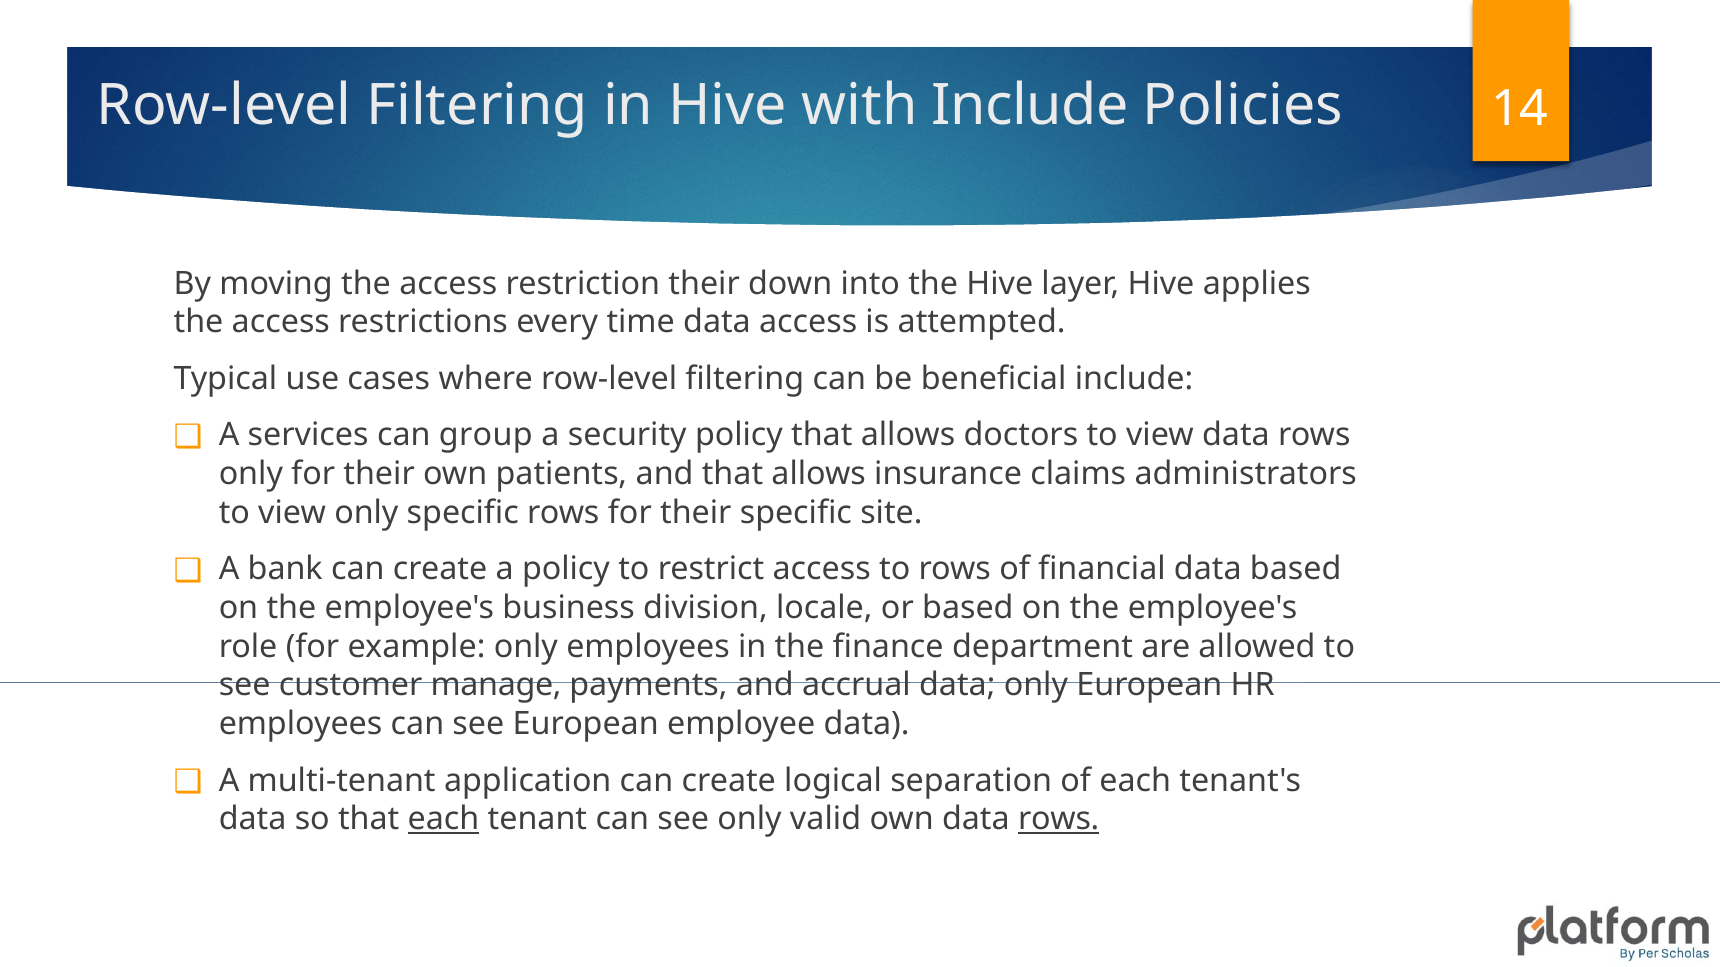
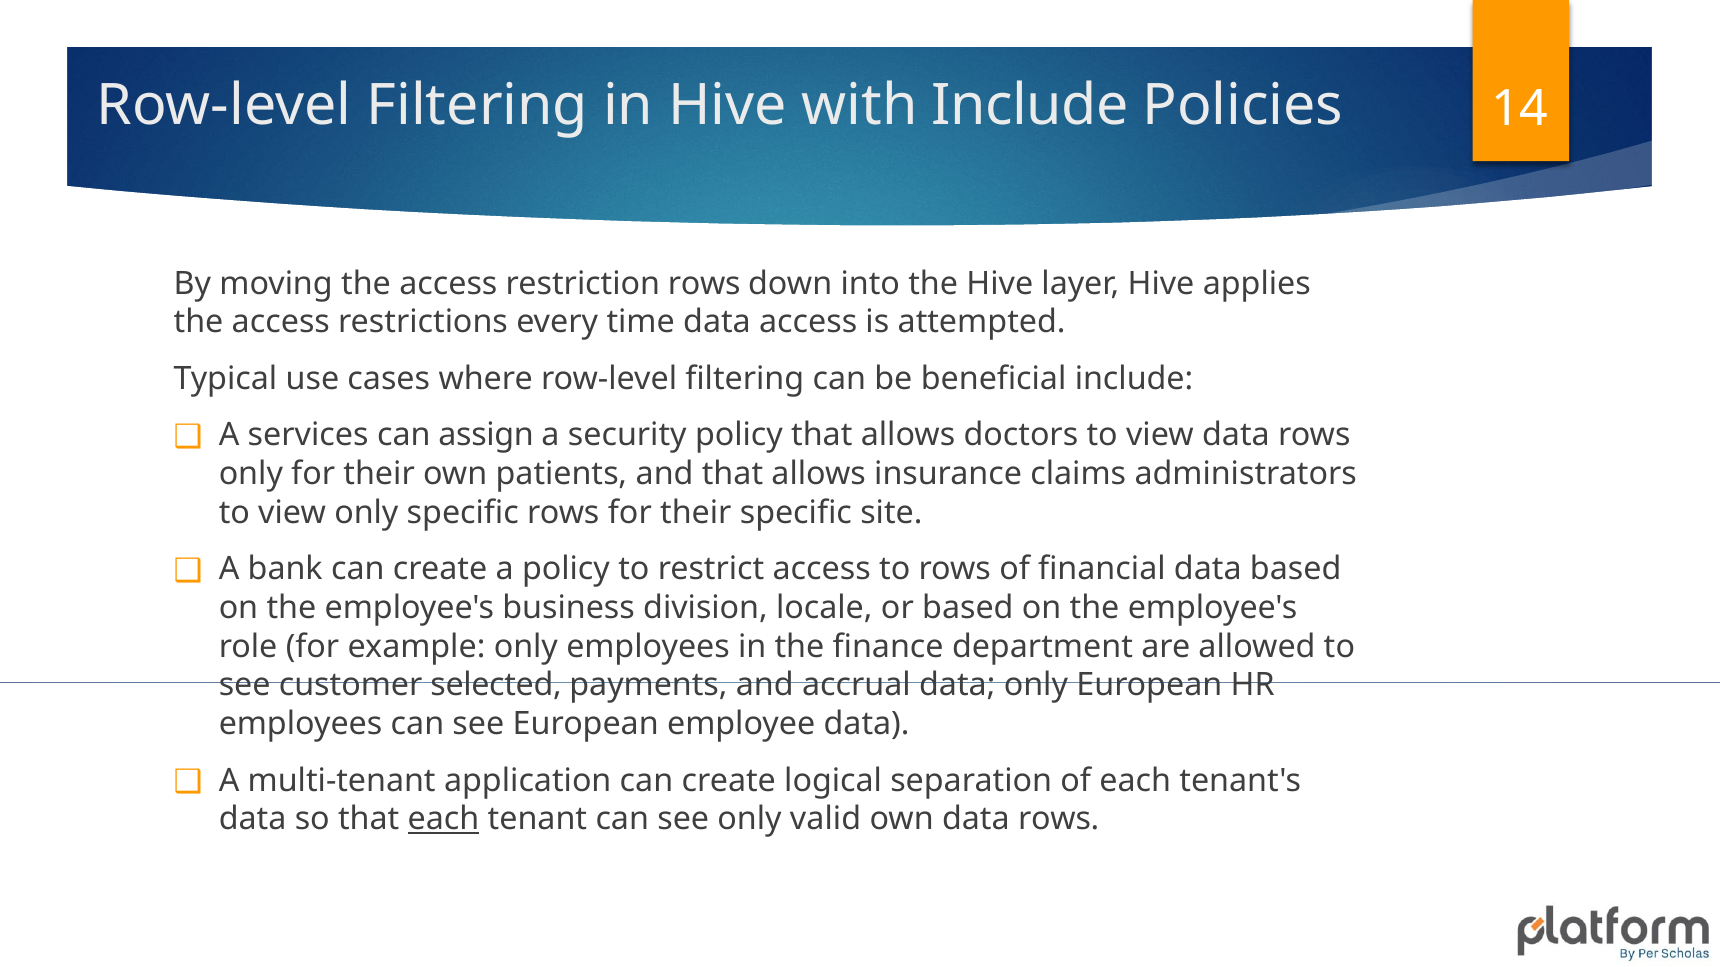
restriction their: their -> rows (704, 284)
group: group -> assign (486, 436)
manage: manage -> selected (496, 686)
rows underline: present -> none (1059, 820)
